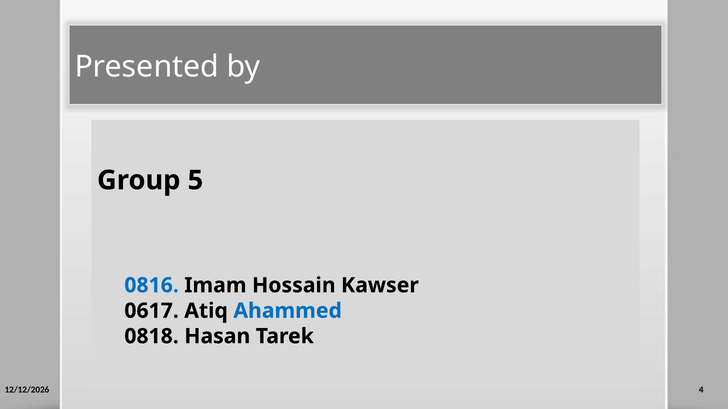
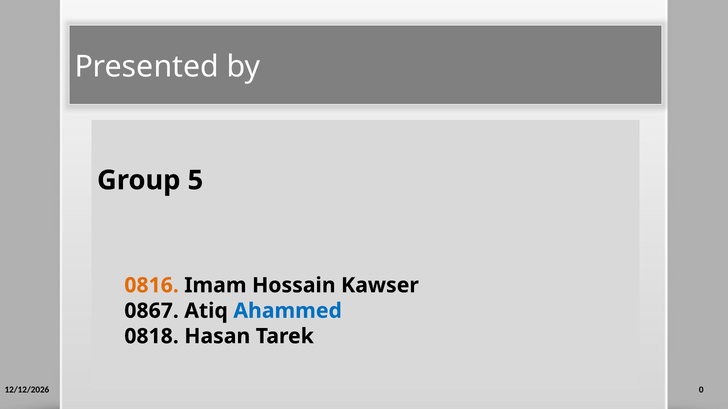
0816 colour: blue -> orange (152, 286)
0617: 0617 -> 0867 (152, 311)
4: 4 -> 0 (701, 390)
